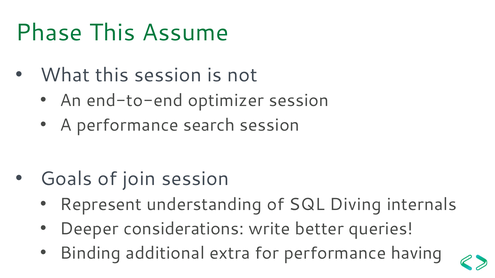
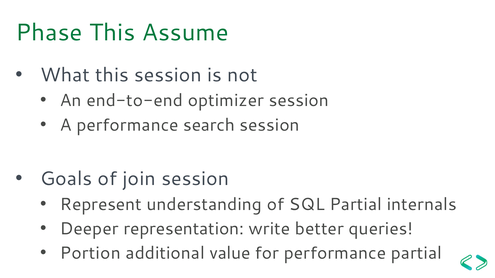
SQL Diving: Diving -> Partial (356, 205)
considerations: considerations -> representation (184, 229)
Binding: Binding -> Portion (90, 254)
extra: extra -> value (230, 254)
performance having: having -> partial (416, 254)
